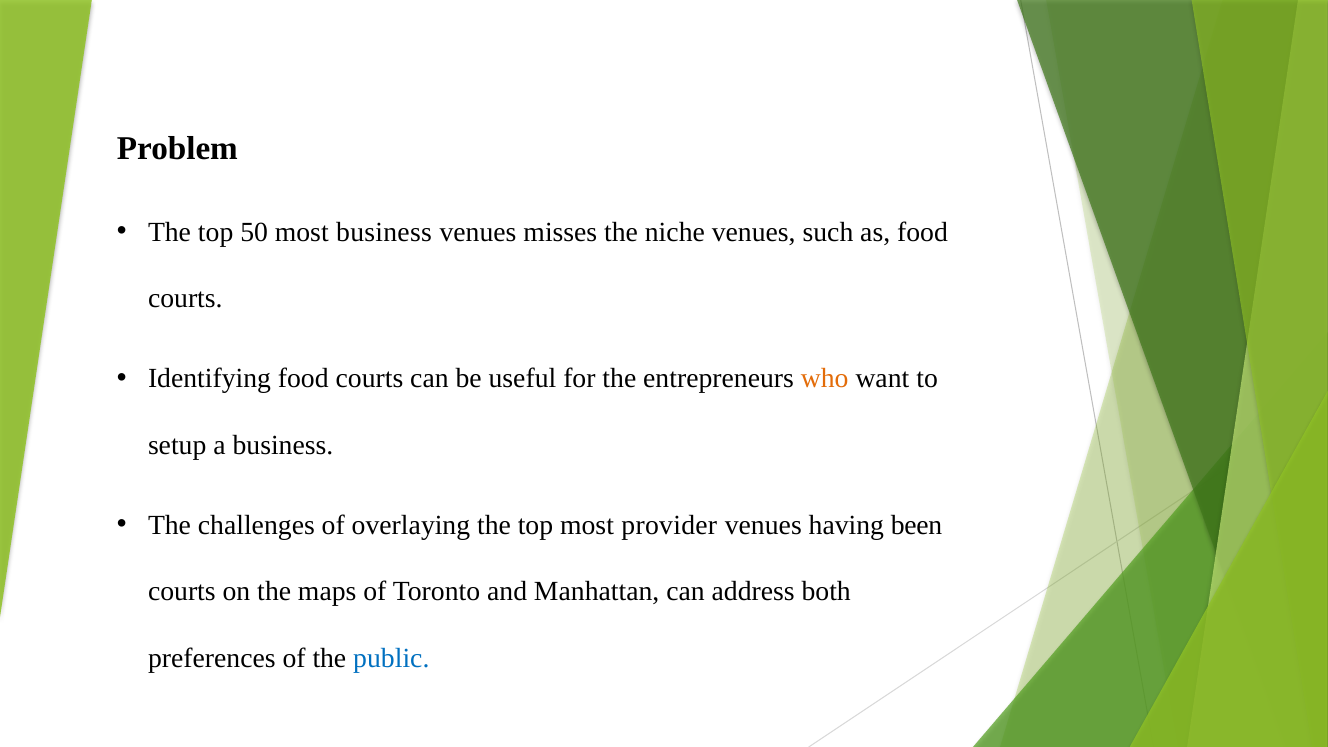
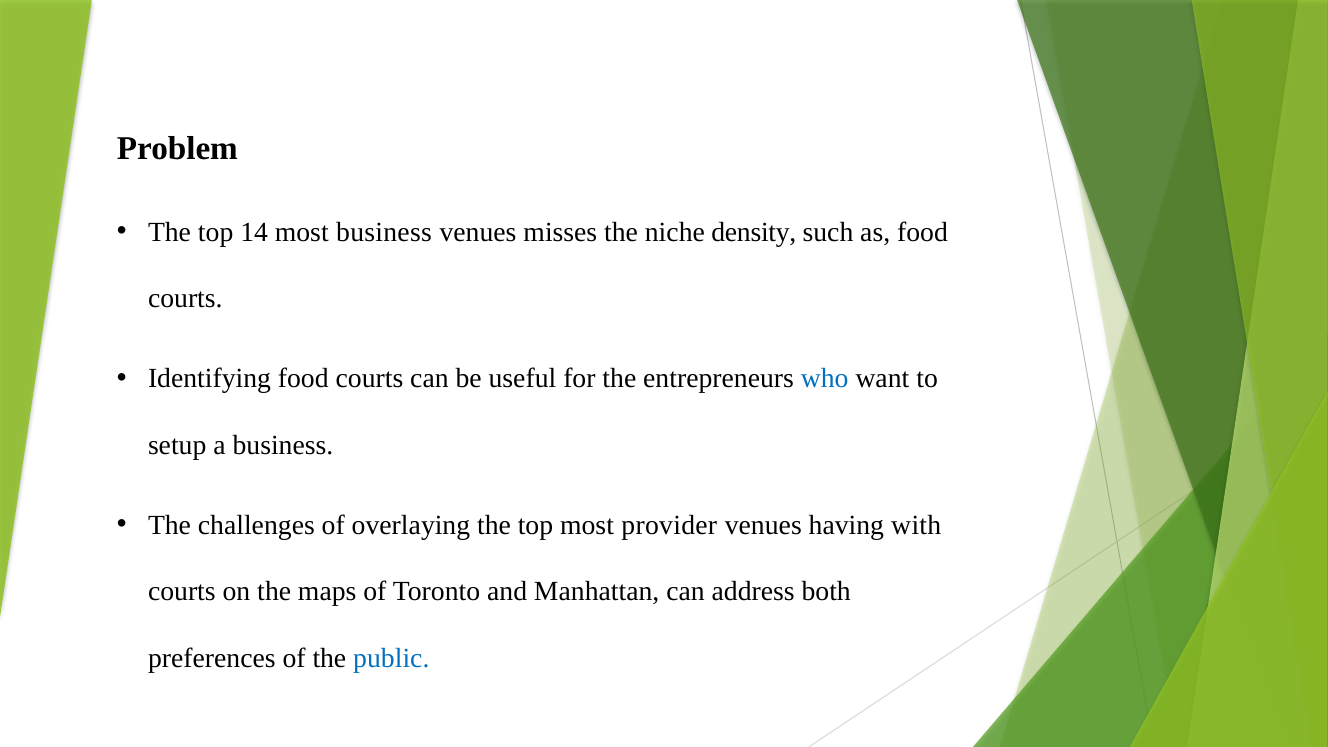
50: 50 -> 14 (254, 232)
niche venues: venues -> density (754, 232)
who colour: orange -> blue (825, 379)
been: been -> with (916, 525)
